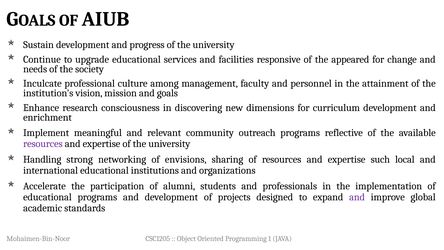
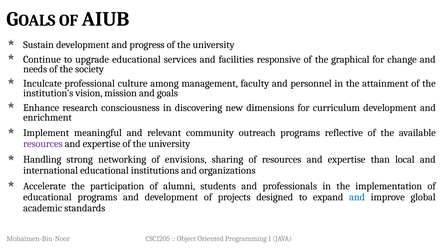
appeared: appeared -> graphical (350, 59)
such: such -> than (380, 159)
and colour: purple -> blue (357, 197)
